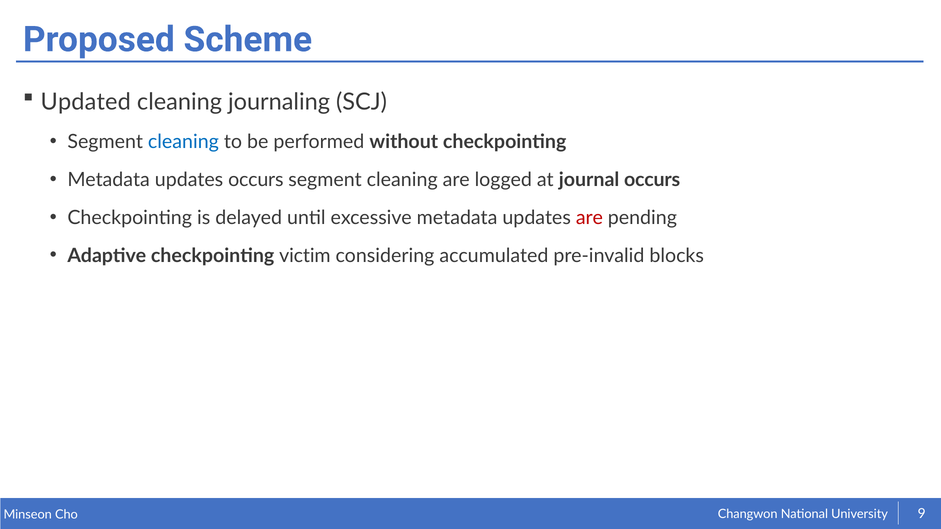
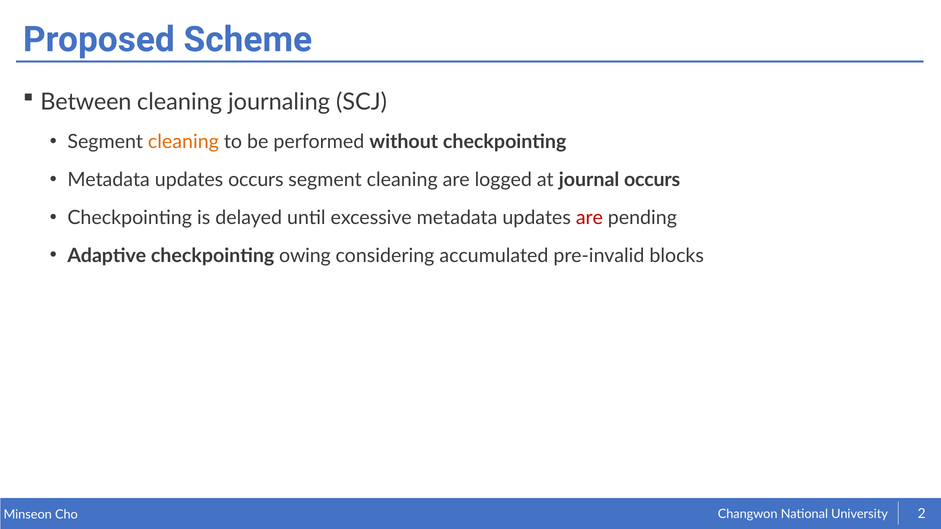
Updated: Updated -> Between (86, 102)
cleaning colour: blue -> orange (183, 142)
victim: victim -> owing (305, 256)
9: 9 -> 2 (922, 514)
